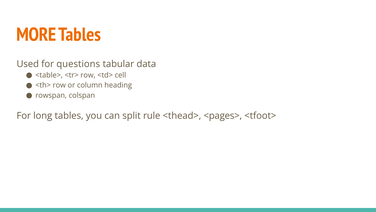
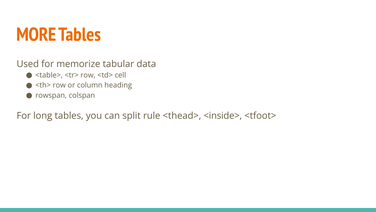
questions: questions -> memorize (78, 64)
<pages>: <pages> -> <inside> (223, 115)
